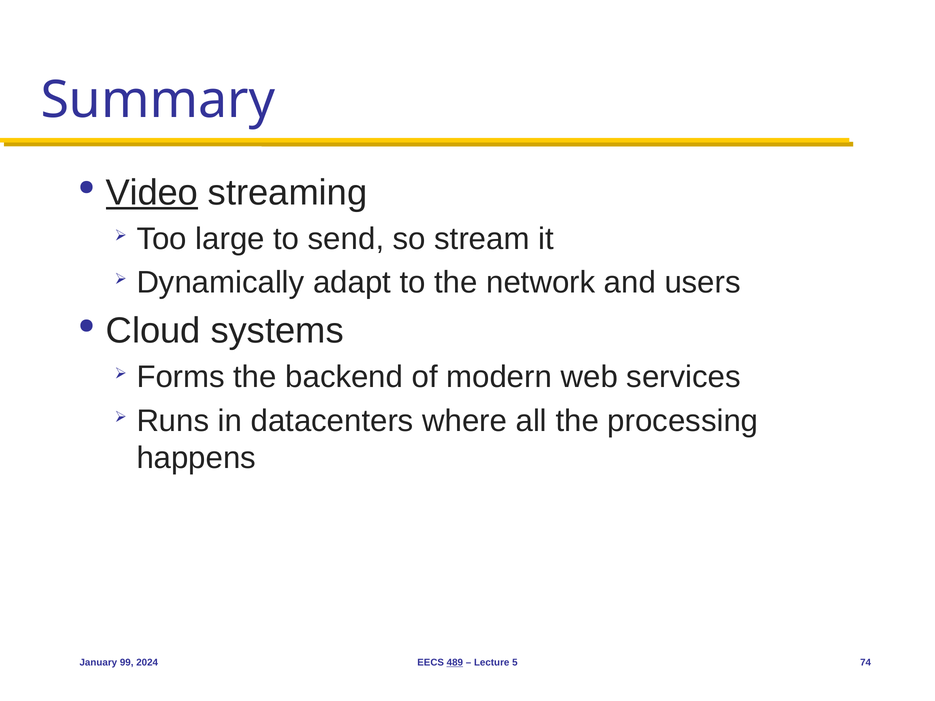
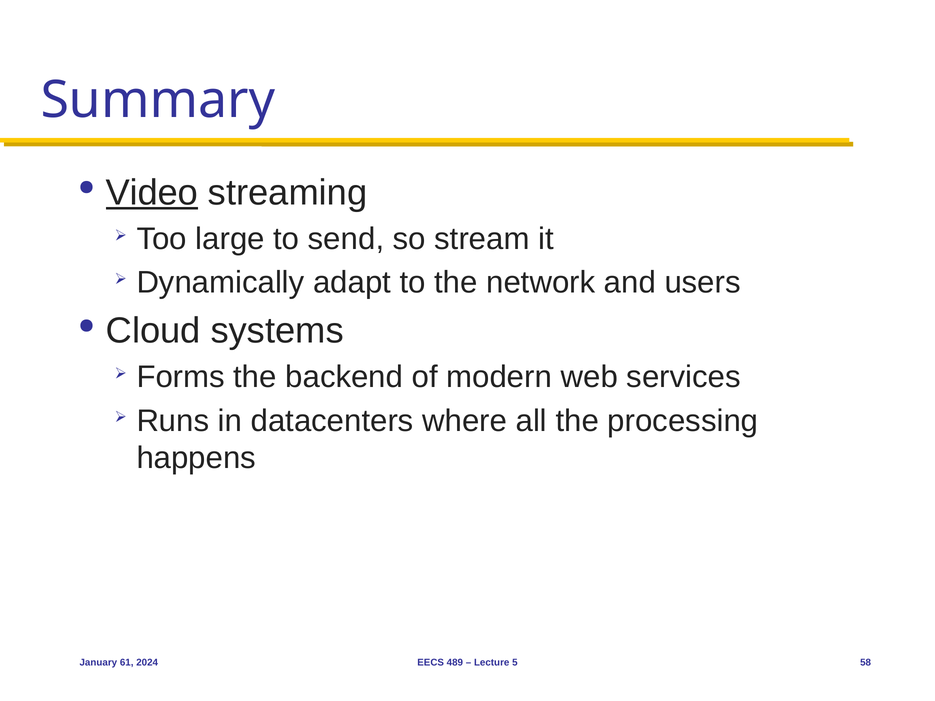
99: 99 -> 61 (127, 663)
489 underline: present -> none (455, 663)
74: 74 -> 58 (866, 663)
